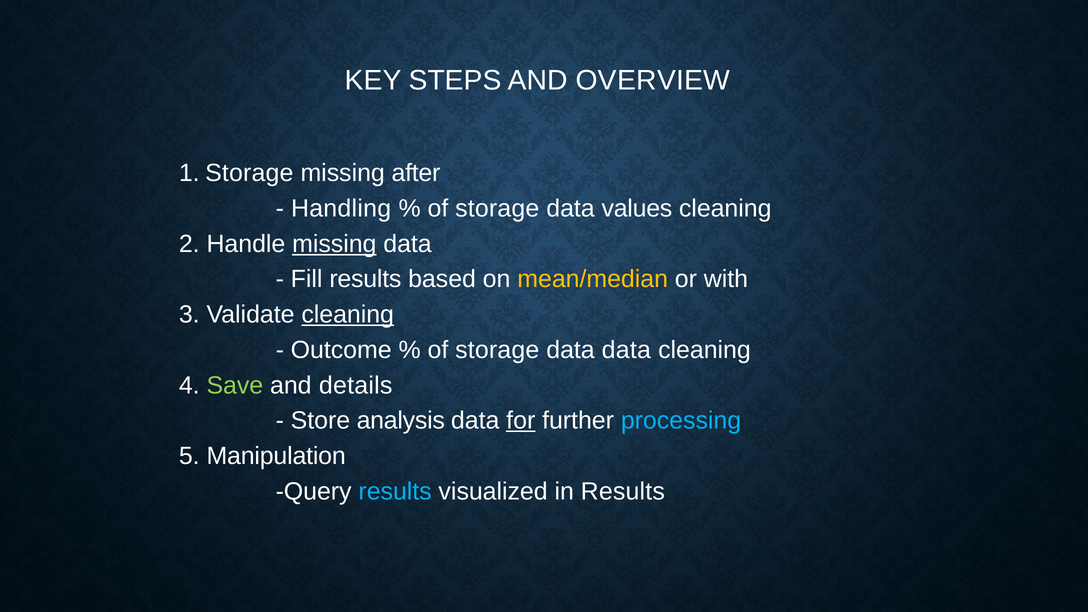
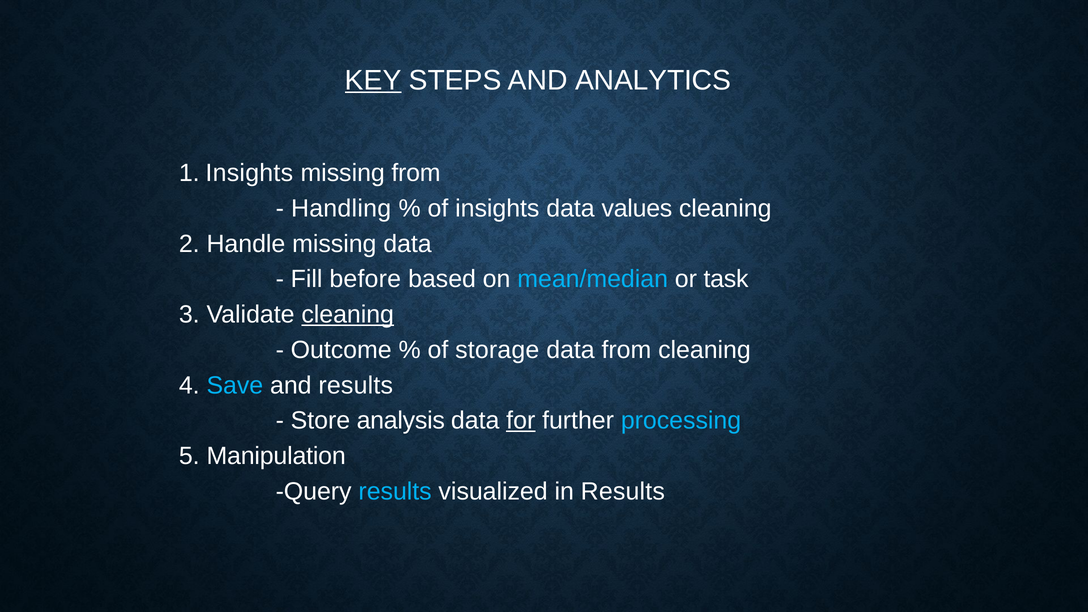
KEY underline: none -> present (373, 80)
OVERVIEW: OVERVIEW -> ANALYTICS (653, 80)
1 Storage: Storage -> Insights (249, 173)
missing after: after -> from (416, 173)
storage: storage -> insights (497, 209)
missing underline: present -> none (334, 244)
Fill results: results -> before (365, 279)
mean/median colour: yellow -> light blue (593, 279)
with: with -> task (726, 279)
data data: data -> from (626, 350)
Save colour: light green -> light blue (235, 385)
and details: details -> results (356, 385)
